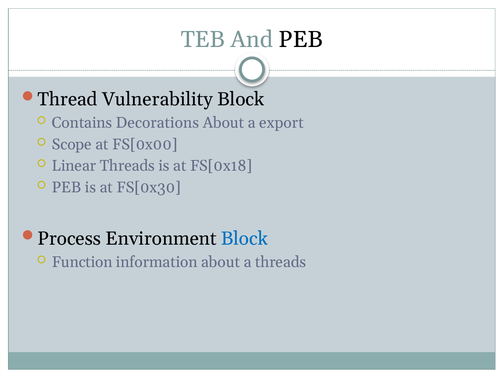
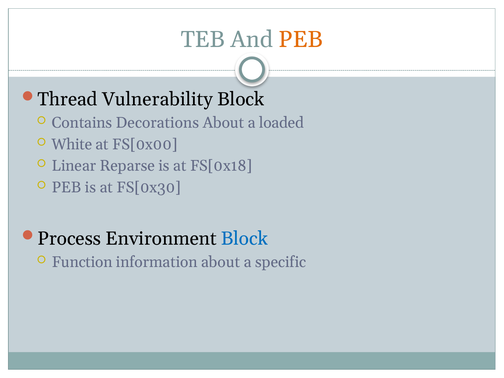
PEB colour: black -> orange (301, 40)
export: export -> loaded (282, 123)
Scope: Scope -> White (72, 144)
Linear Threads: Threads -> Reparse (127, 166)
a threads: threads -> specific (281, 262)
